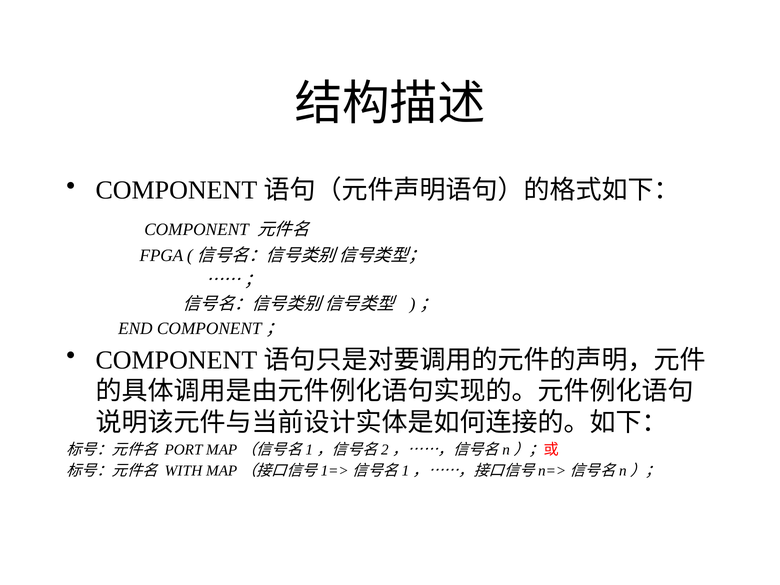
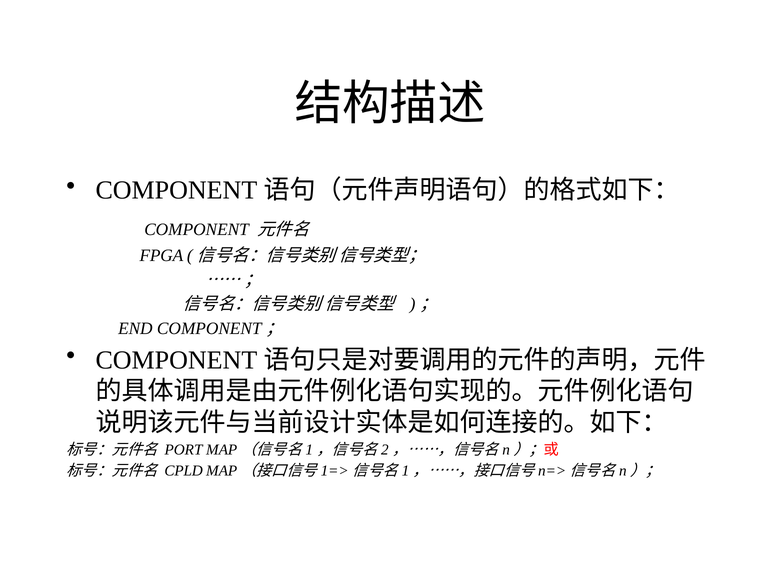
WITH: WITH -> CPLD (184, 471)
